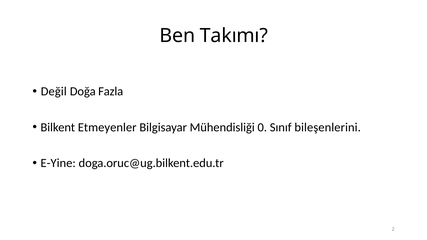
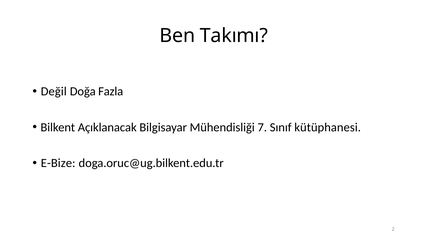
Etmeyenler: Etmeyenler -> Açıklanacak (107, 127)
0: 0 -> 7 (262, 127)
bileşenlerini: bileşenlerini -> kütüphanesi (328, 127)
E-Yine: E-Yine -> E-Bize (58, 163)
